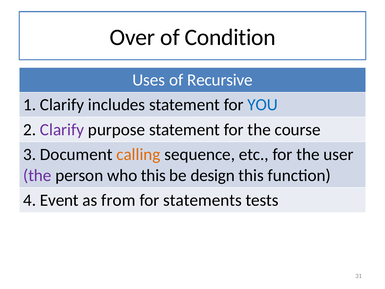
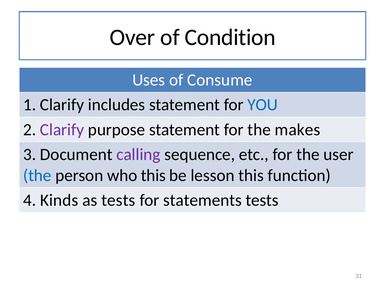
Recursive: Recursive -> Consume (220, 80)
course: course -> makes (297, 130)
calling colour: orange -> purple (138, 154)
the colour: purple -> blue (37, 175)
design: design -> lesson (213, 175)
Event: Event -> Kinds (59, 200)
as from: from -> tests (118, 200)
